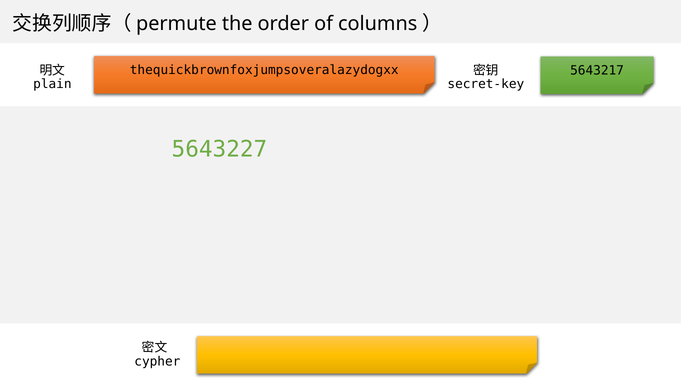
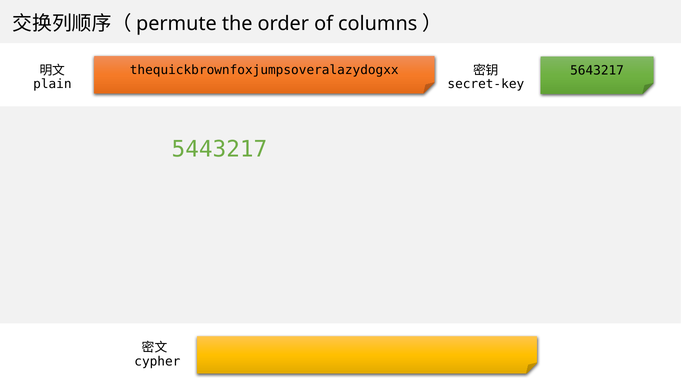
5643227: 5643227 -> 5443217 (219, 149)
